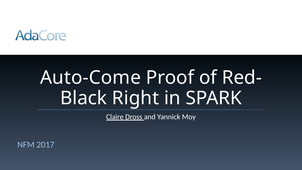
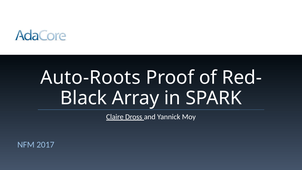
Auto-Come: Auto-Come -> Auto-Roots (90, 78)
Right: Right -> Array (136, 98)
